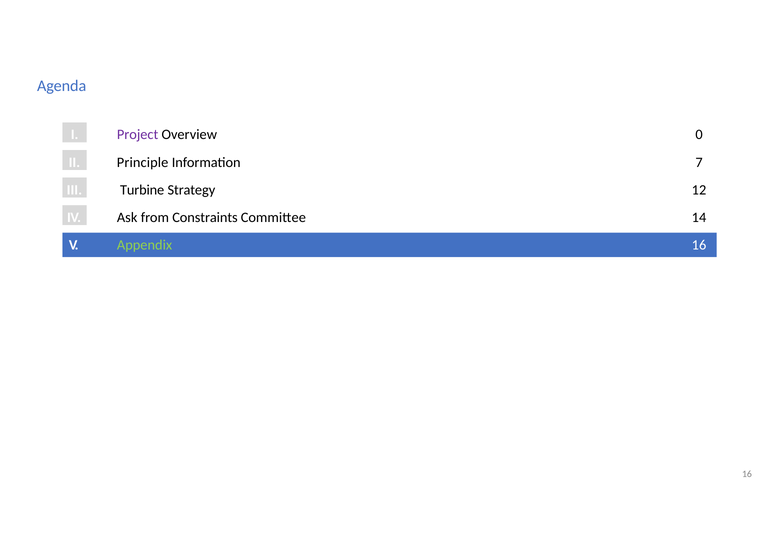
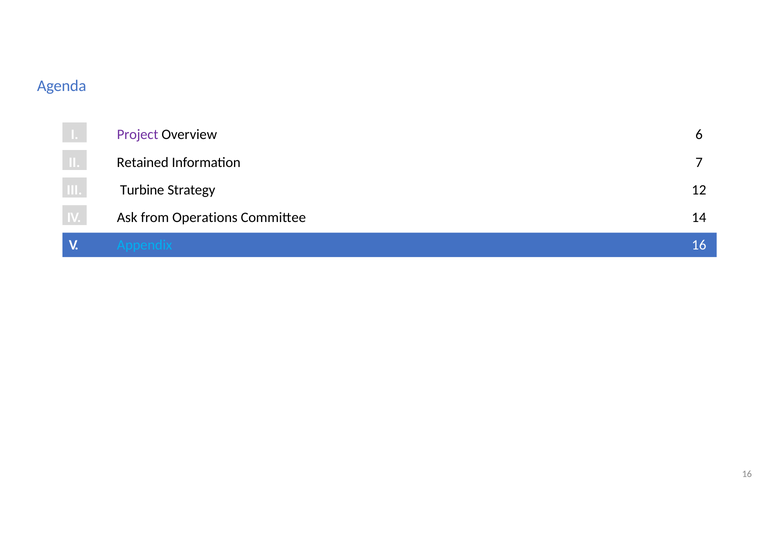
0: 0 -> 6 (699, 135)
Principle: Principle -> Retained (143, 163)
Constraints: Constraints -> Operations (205, 217)
Appendix colour: light green -> light blue (145, 245)
